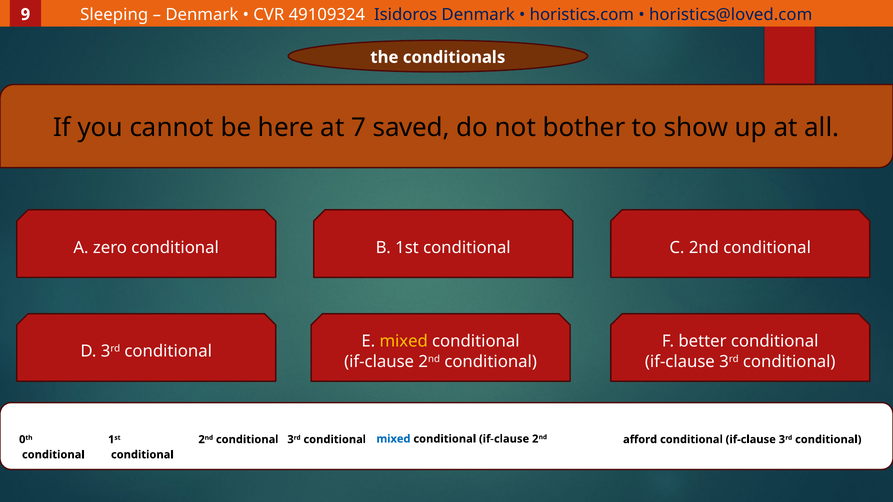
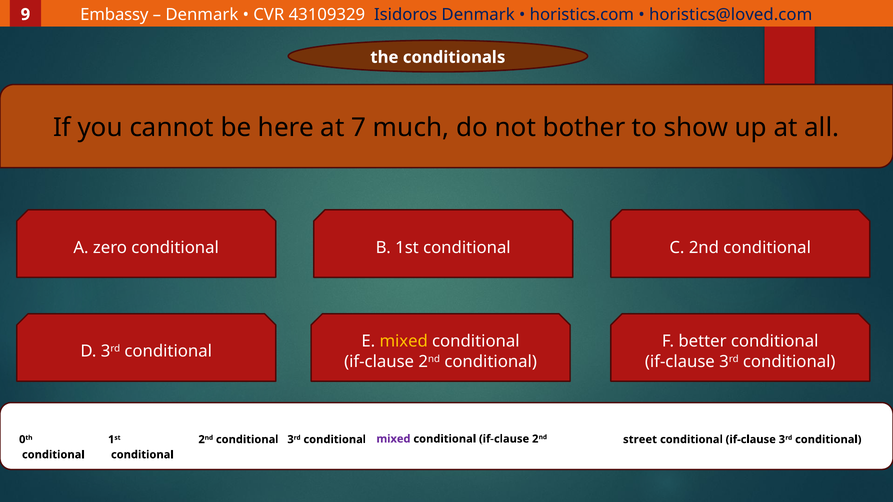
Sleeping: Sleeping -> Embassy (114, 14)
49109324: 49109324 -> 43109329 (327, 14)
saved: saved -> much (411, 128)
mixed colour: blue -> purple (393, 439)
afford: afford -> street (640, 440)
